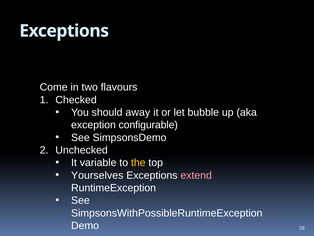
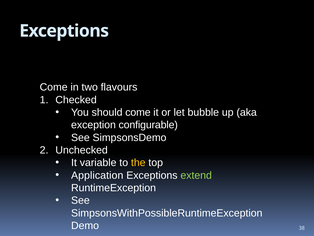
should away: away -> come (138, 112)
Yourselves: Yourselves -> Application (97, 175)
extend colour: pink -> light green (196, 175)
